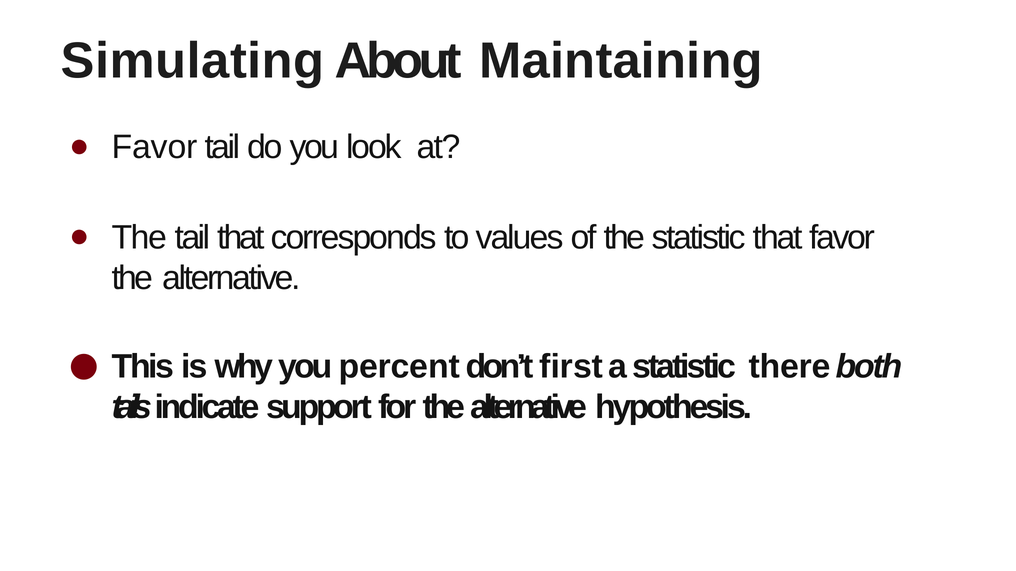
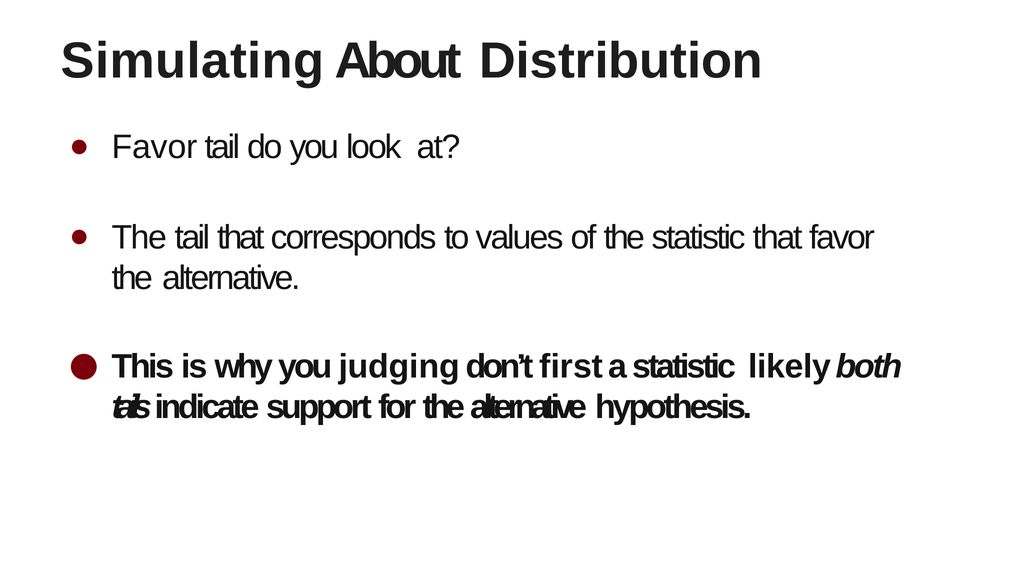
Maintaining: Maintaining -> Distribution (621, 61)
percent: percent -> judging (399, 367)
there: there -> likely (790, 367)
